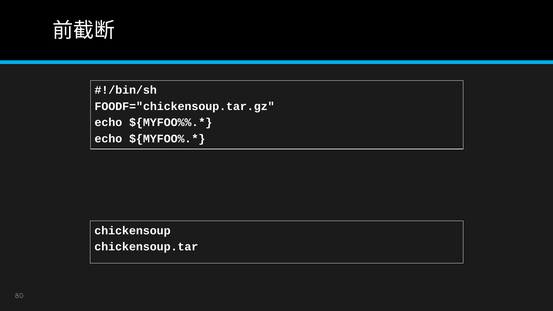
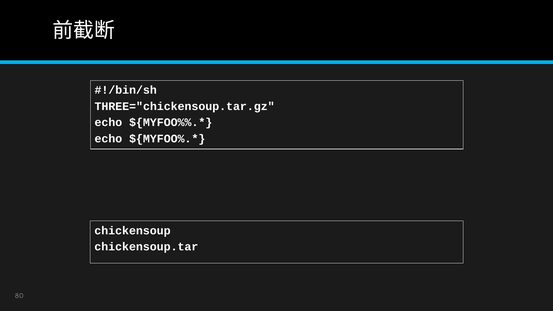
FOODF="chickensoup.tar.gz: FOODF="chickensoup.tar.gz -> THREE="chickensoup.tar.gz (185, 106)
